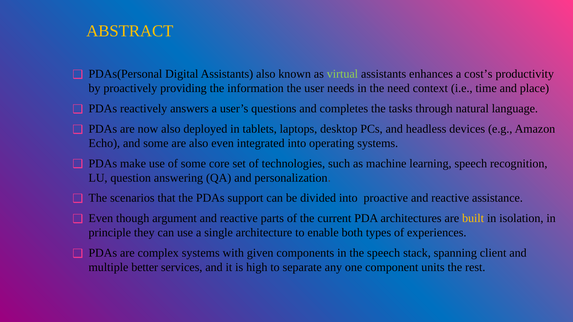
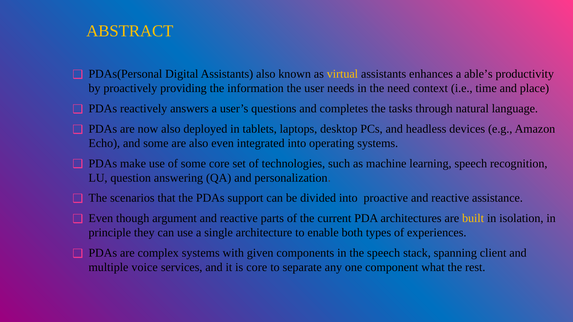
virtual colour: light green -> yellow (342, 74)
cost’s: cost’s -> able’s (478, 74)
better: better -> voice (145, 267)
is high: high -> core (257, 267)
units: units -> what (433, 267)
